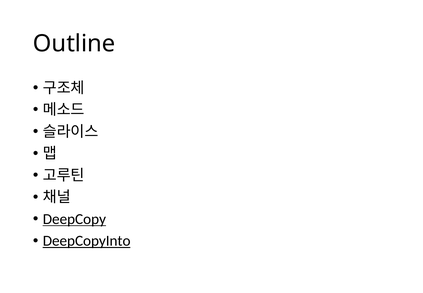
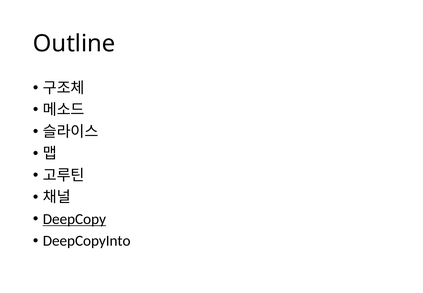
DeepCopyInto underline: present -> none (87, 241)
